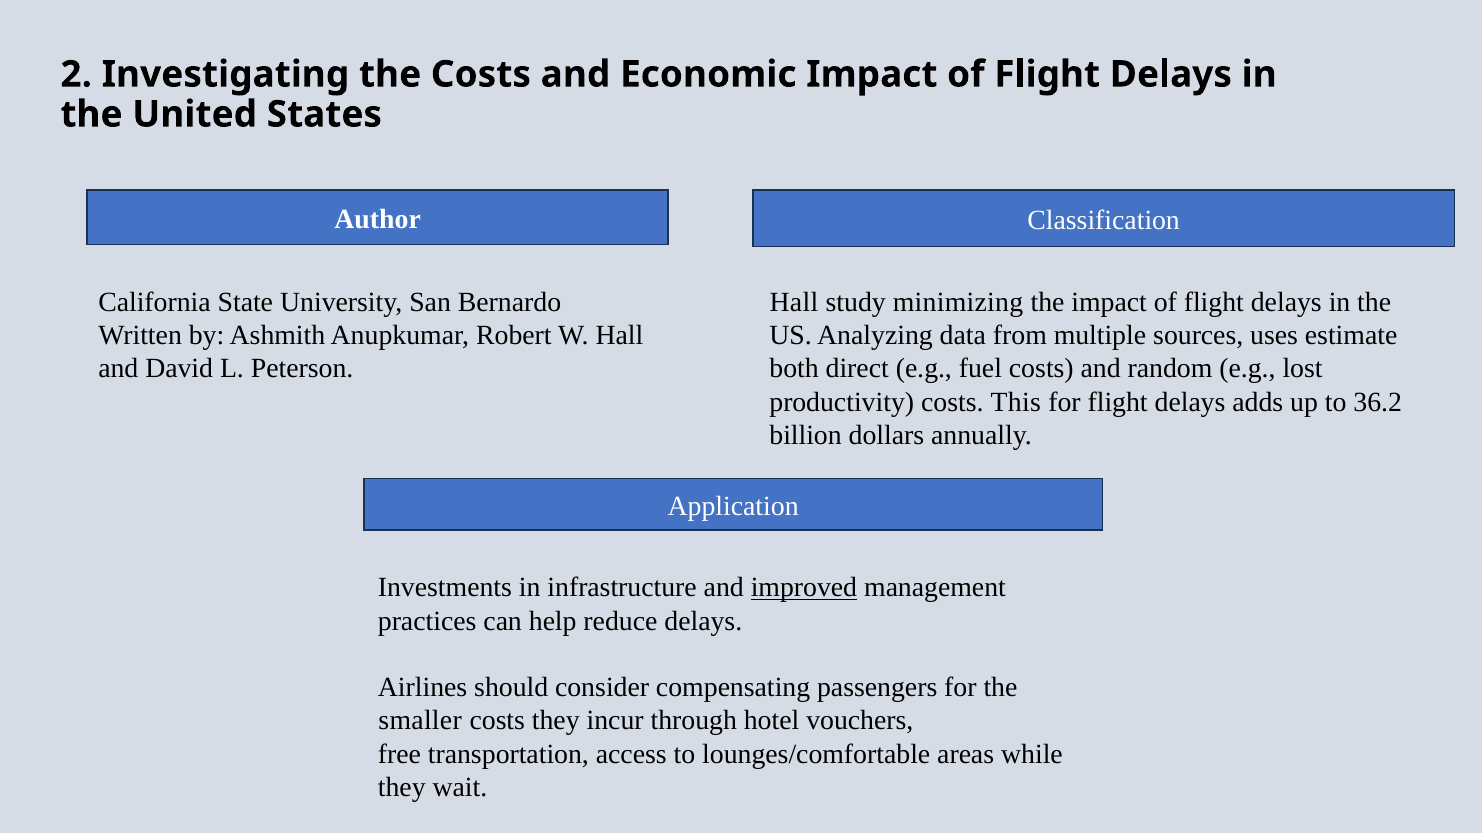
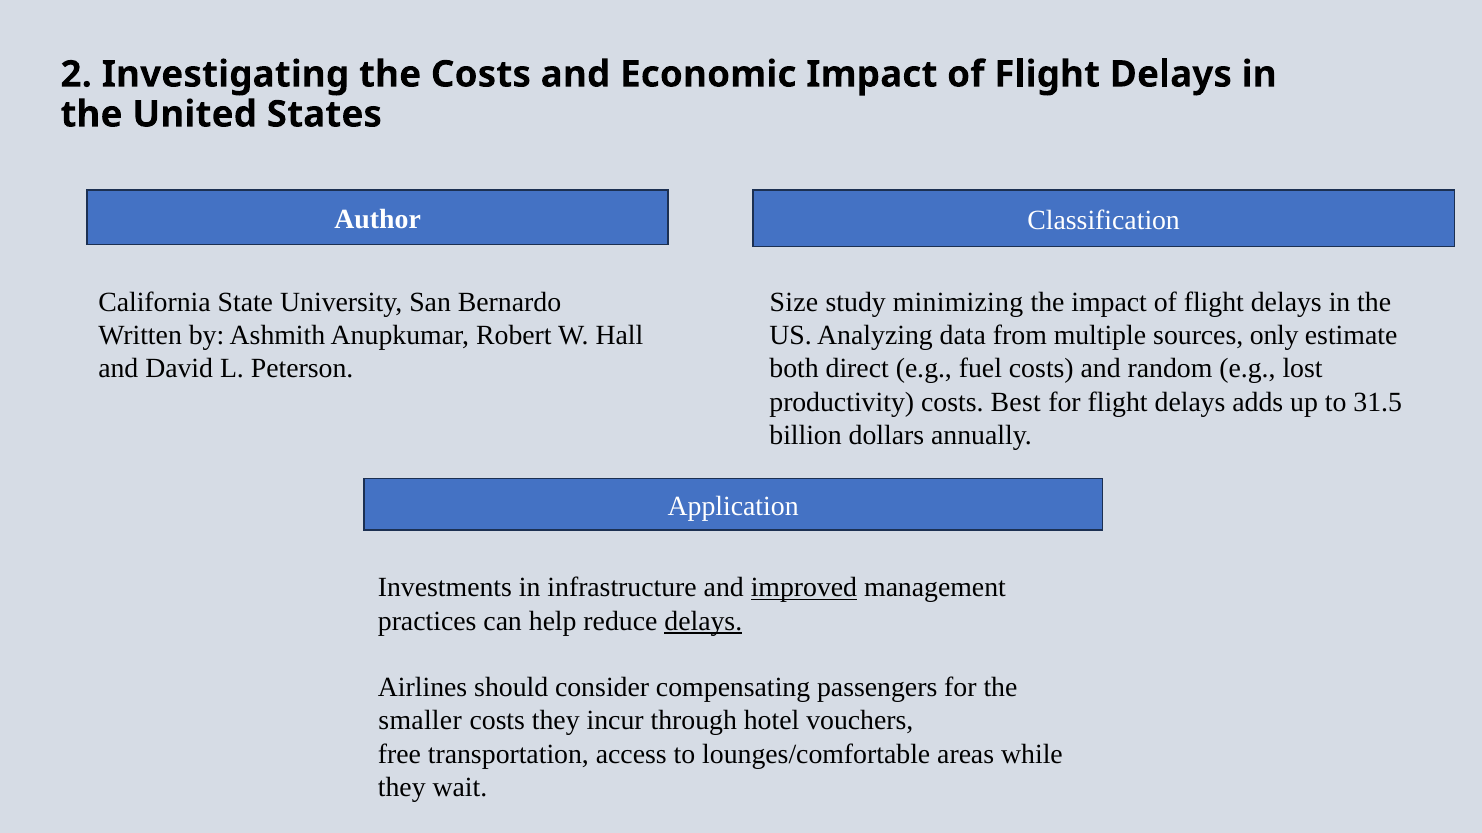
Hall: Hall -> Size (794, 302)
uses: uses -> only (1274, 336)
This: This -> Best (1016, 402)
36.2: 36.2 -> 31.5 (1378, 402)
delays underline: none -> present (703, 621)
